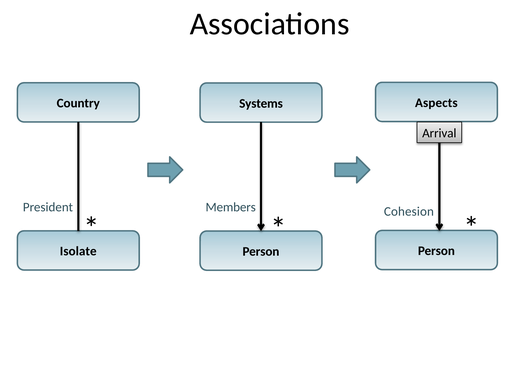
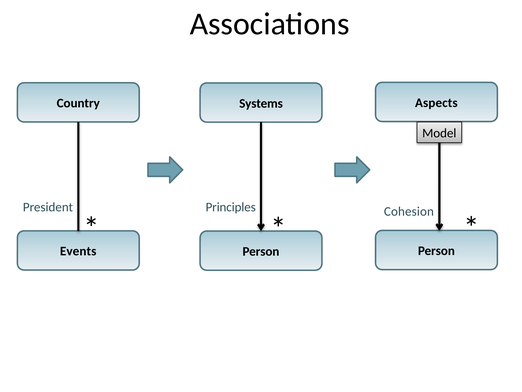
Arrival: Arrival -> Model (439, 133)
Members: Members -> Principles (231, 207)
Isolate: Isolate -> Events (78, 251)
